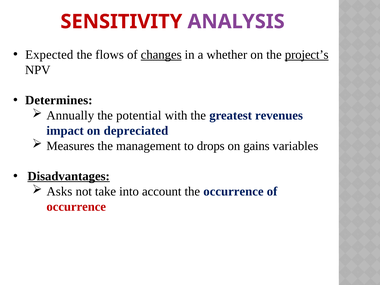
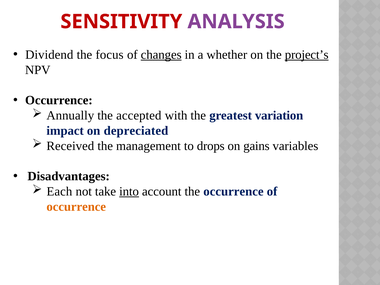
Expected: Expected -> Dividend (49, 55)
flows: flows -> focus (110, 55)
Determines: Determines -> Occurrence (59, 100)
potential: potential -> accepted (139, 115)
revenues: revenues -> variation (279, 115)
Measures: Measures -> Received (70, 146)
Disadvantages underline: present -> none (69, 176)
Asks: Asks -> Each (59, 191)
into underline: none -> present (129, 191)
occurrence colour: red -> orange (76, 207)
